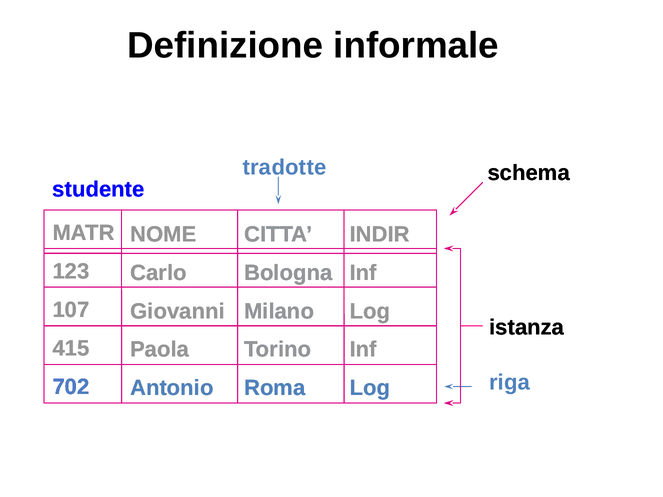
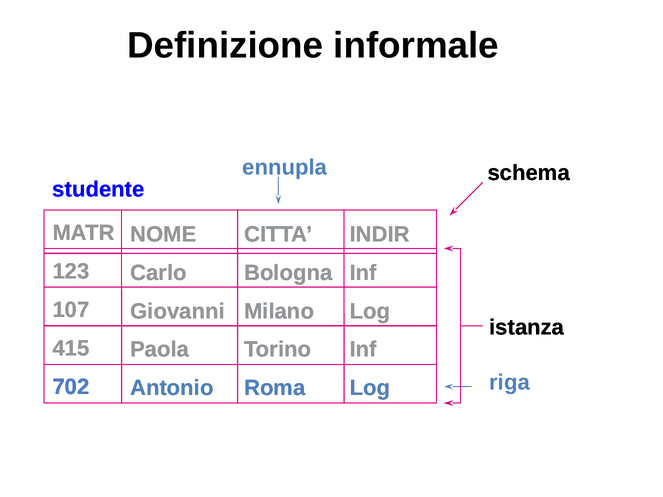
tradotte: tradotte -> ennupla (285, 167)
